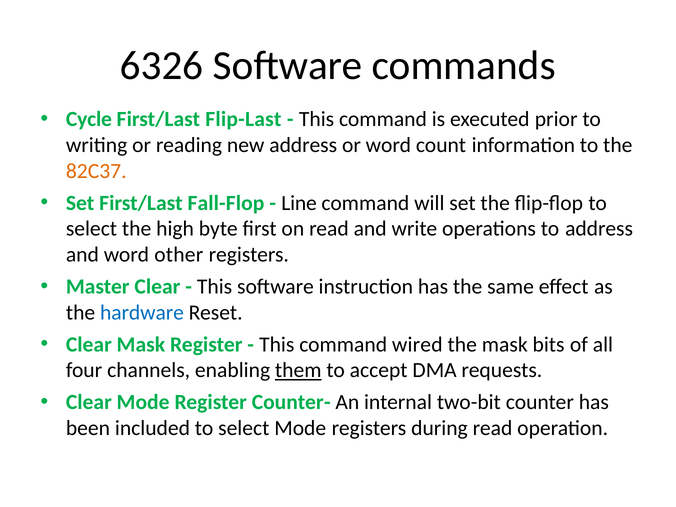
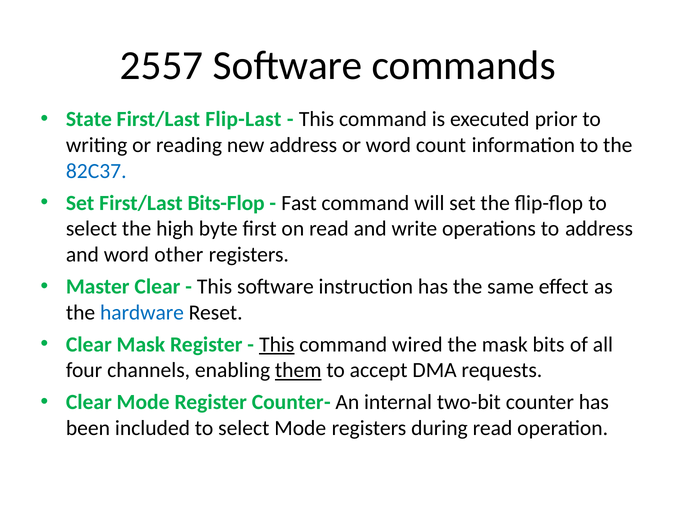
6326: 6326 -> 2557 (162, 65)
Cycle: Cycle -> State (89, 119)
82C37 colour: orange -> blue (96, 171)
Fall-Flop: Fall-Flop -> Bits-Flop (226, 203)
Line: Line -> Fast (299, 203)
This underline: none -> present (277, 344)
